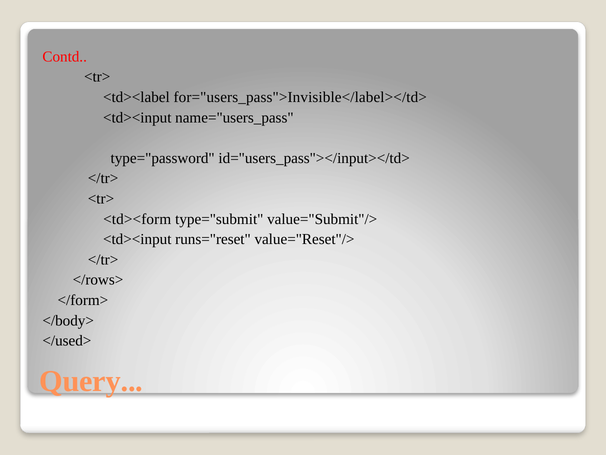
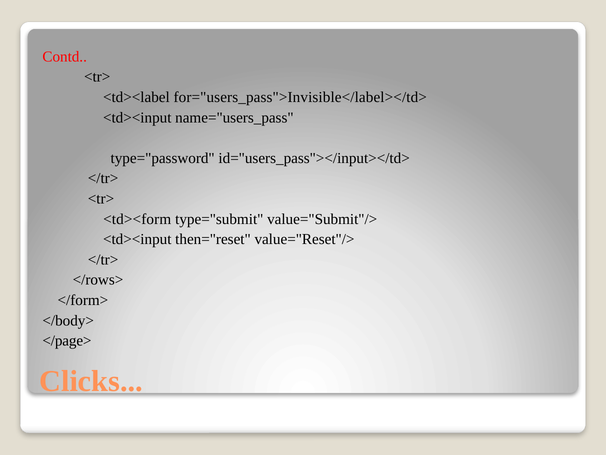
runs="reset: runs="reset -> then="reset (213, 239)
</used>: </used> -> </page> (67, 341)
Query: Query -> Clicks (91, 381)
